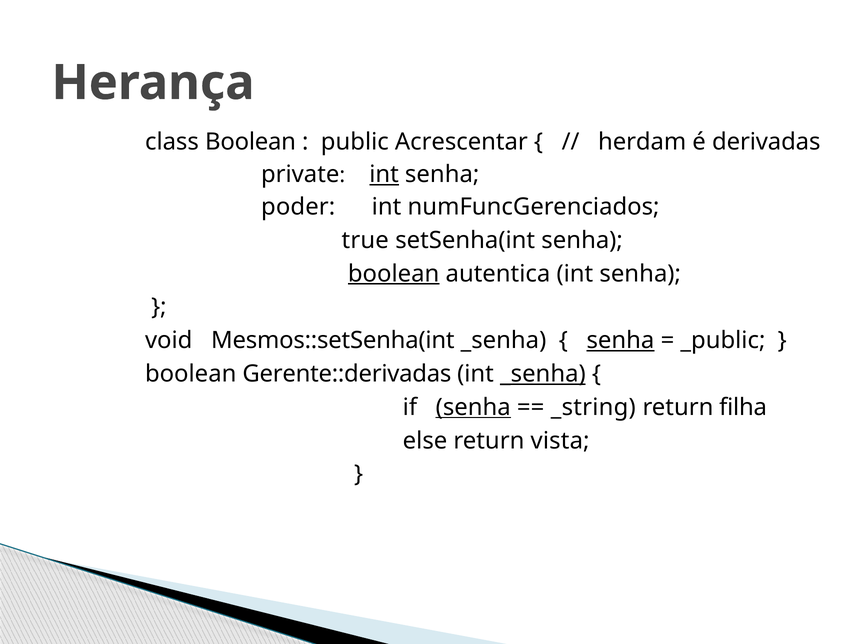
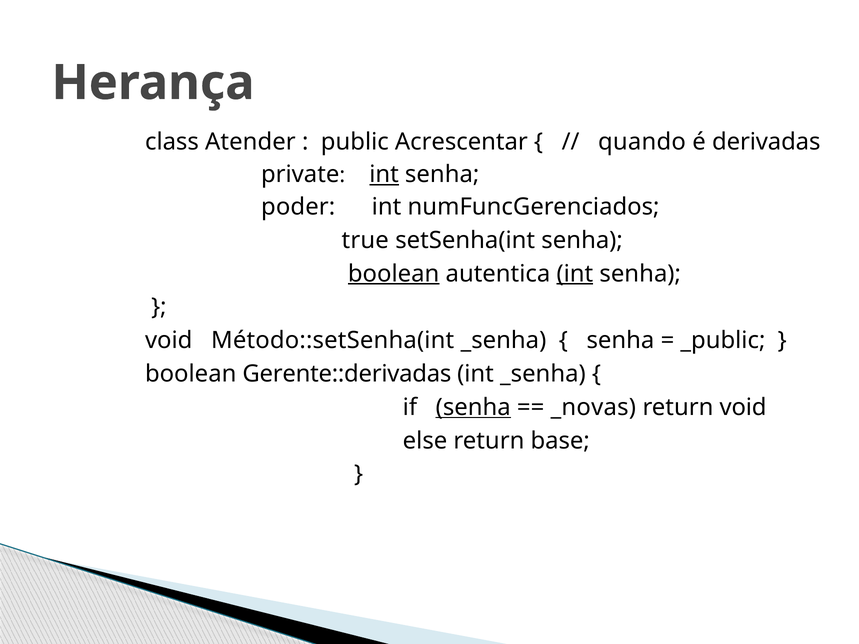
class Boolean: Boolean -> Atender (250, 142)
herdam: herdam -> quando (642, 142)
int underline: none -> present (575, 274)
Mesmos::setSenha(int: Mesmos::setSenha(int -> Método::setSenha(int (333, 341)
senha underline: present -> none (620, 341)
_senha underline: present -> none (543, 374)
_string: _string -> _novas (593, 407)
return filha: filha -> void (743, 407)
vista: vista -> base (560, 441)
